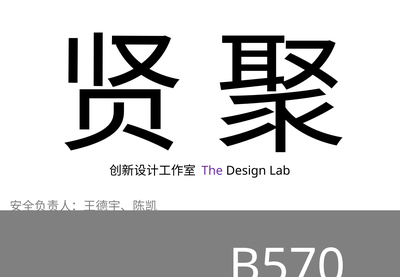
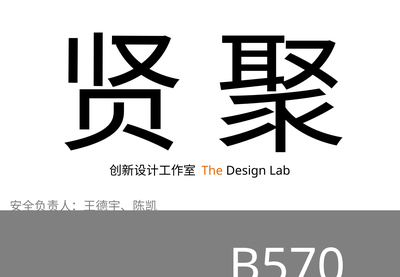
The colour: purple -> orange (212, 171)
